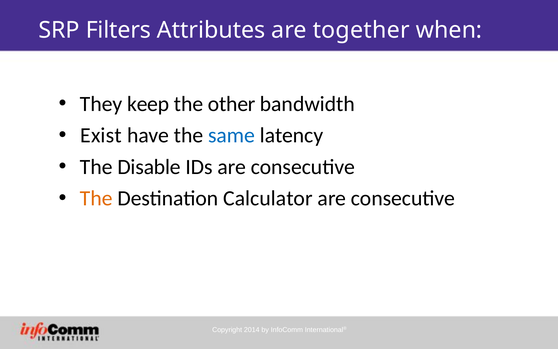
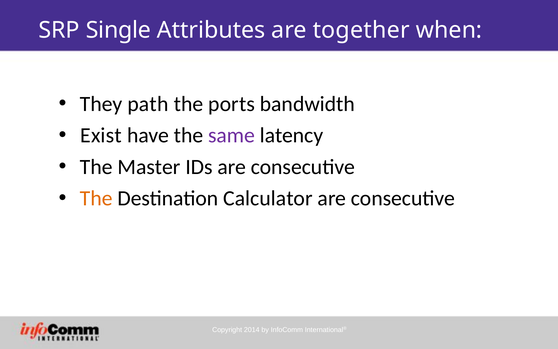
Filters: Filters -> Single (118, 30)
keep: keep -> path (148, 104)
other: other -> ports (232, 104)
same colour: blue -> purple (232, 135)
Disable: Disable -> Master (149, 167)
